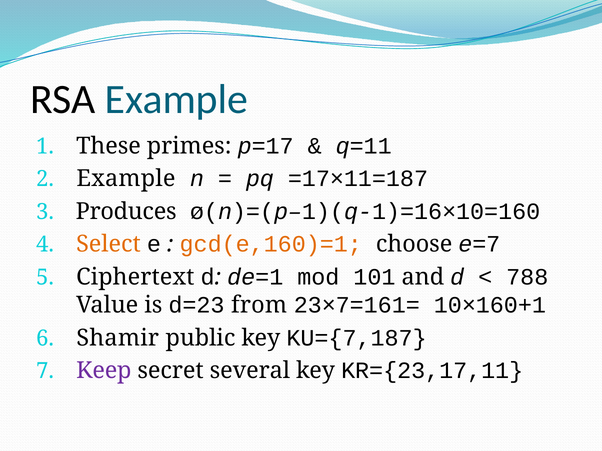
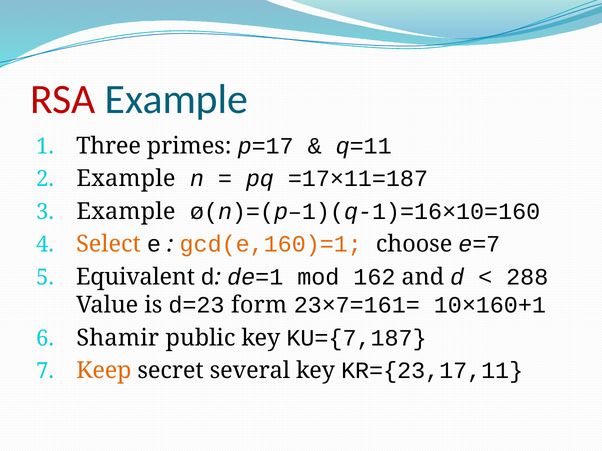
RSA colour: black -> red (63, 99)
These: These -> Three (109, 146)
Produces: Produces -> Example (126, 212)
Ciphertext: Ciphertext -> Equivalent (135, 277)
101: 101 -> 162 (374, 277)
788: 788 -> 288 (527, 277)
from: from -> form (259, 305)
Keep colour: purple -> orange (104, 371)
